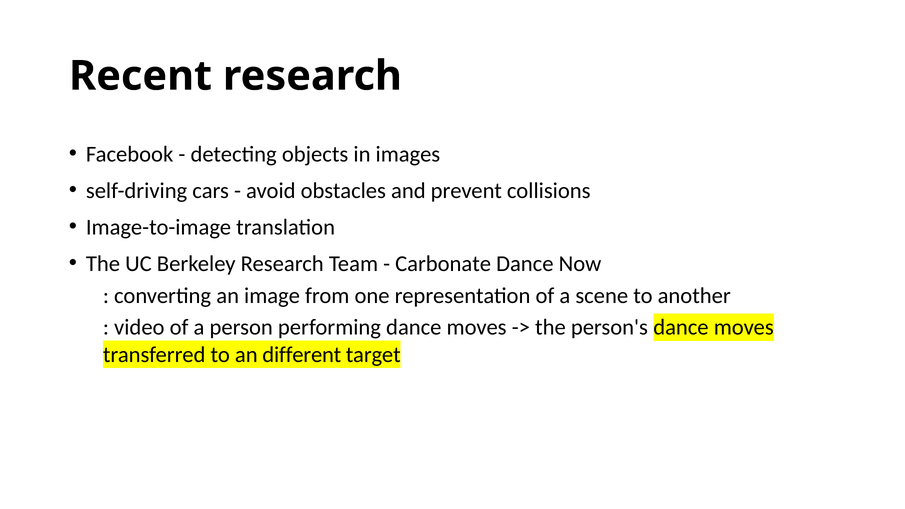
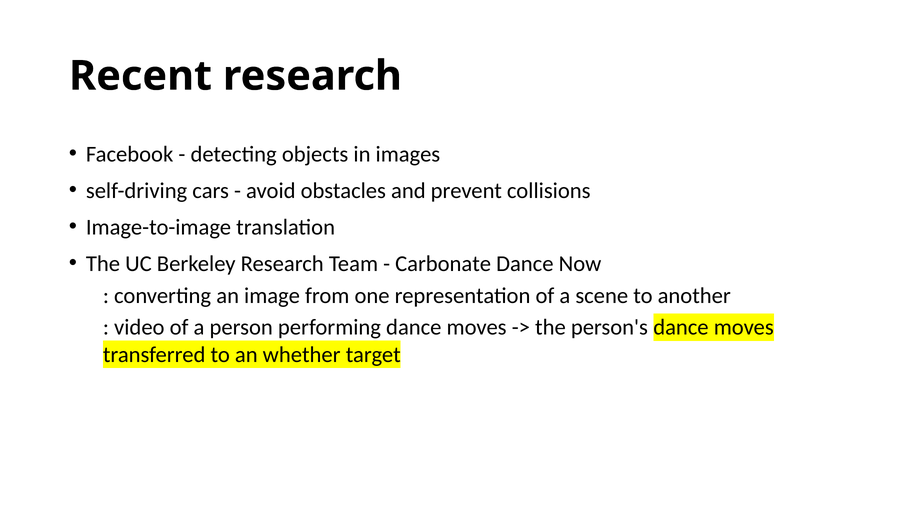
different: different -> whether (302, 355)
